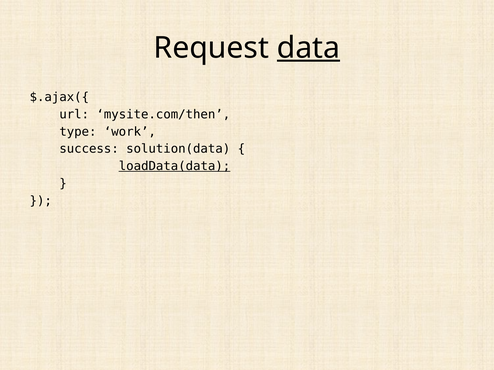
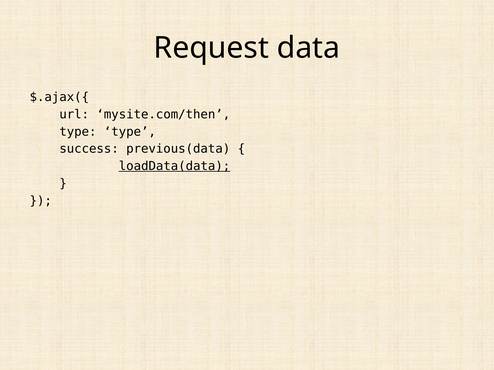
data underline: present -> none (308, 48)
type work: work -> type (130, 132)
solution(data: solution(data -> previous(data (178, 149)
